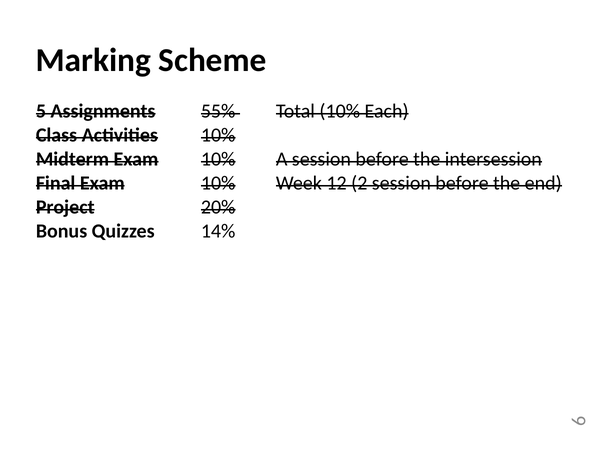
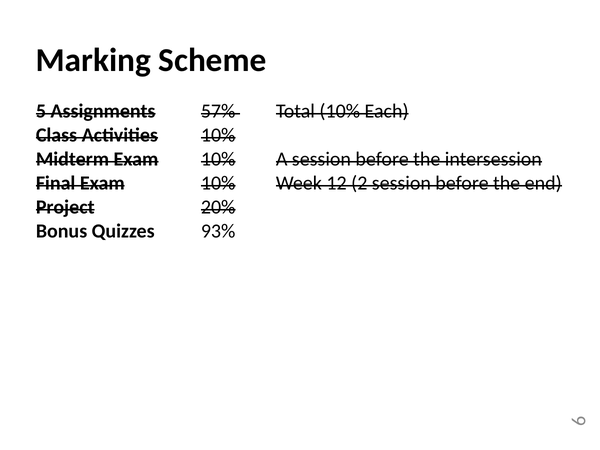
55%: 55% -> 57% (218, 111)
14%: 14% -> 93% (218, 231)
